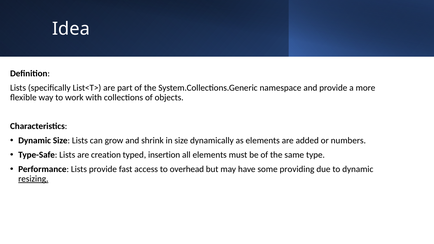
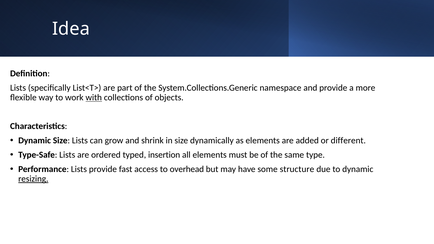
with underline: none -> present (94, 98)
numbers: numbers -> different (348, 141)
creation: creation -> ordered (106, 155)
providing: providing -> structure (297, 169)
